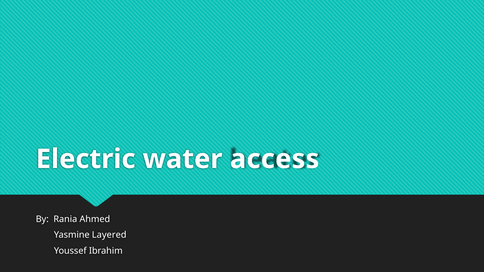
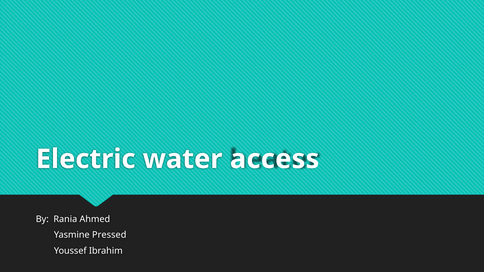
Layered: Layered -> Pressed (109, 235)
